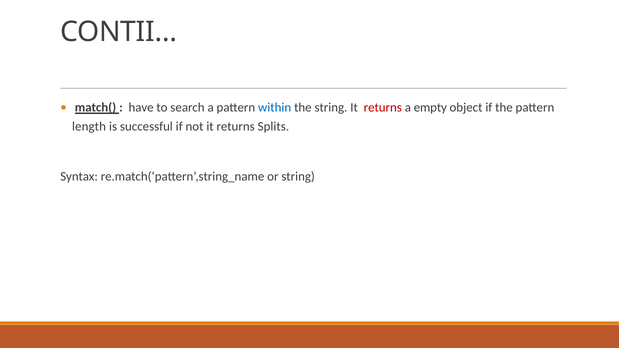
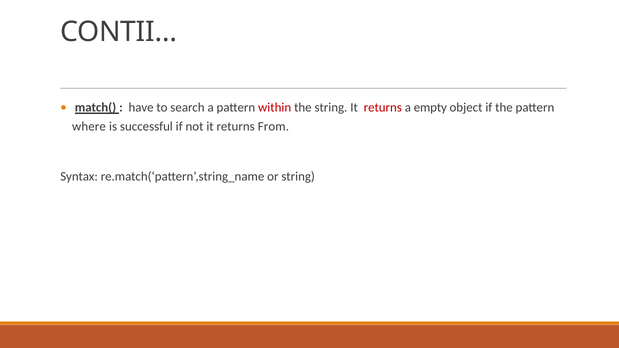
within colour: blue -> red (275, 108)
length: length -> where (89, 126)
Splits: Splits -> From (273, 126)
